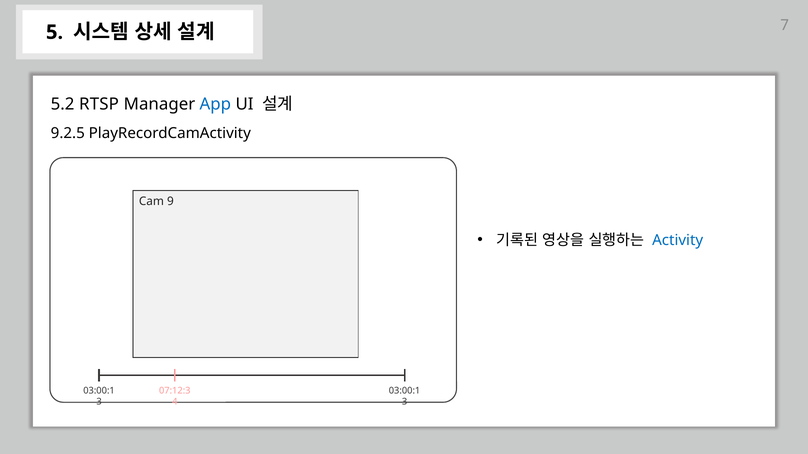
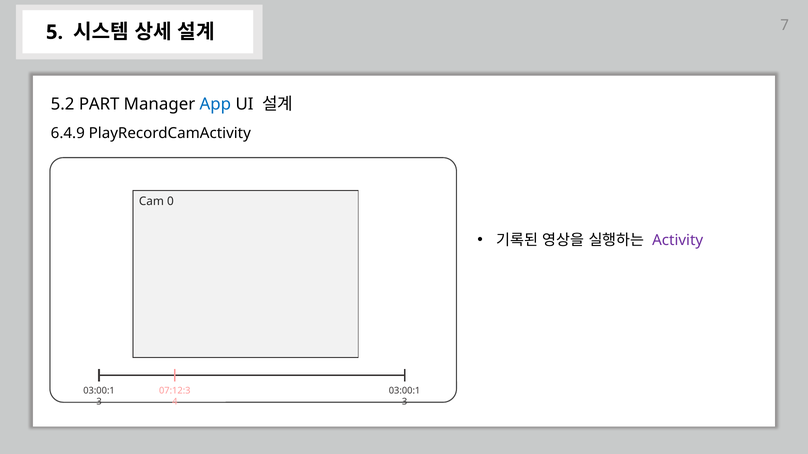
RTSP: RTSP -> PART (99, 104)
9.2.5: 9.2.5 -> 6.4.9 (68, 133)
9: 9 -> 0 (170, 202)
Activity colour: blue -> purple (678, 240)
